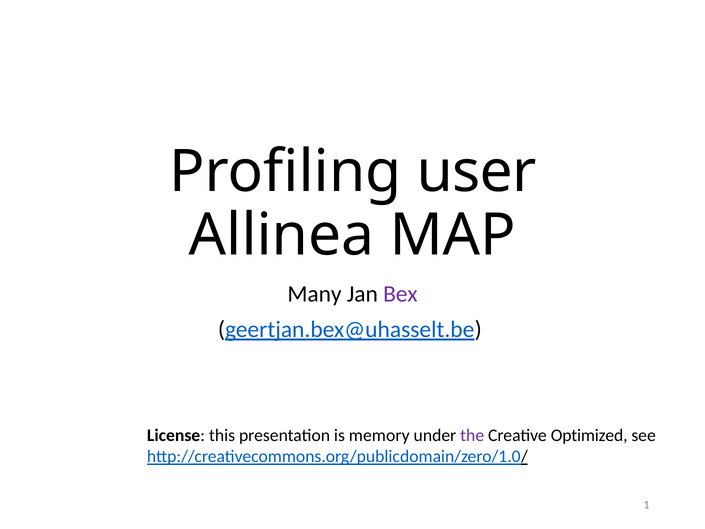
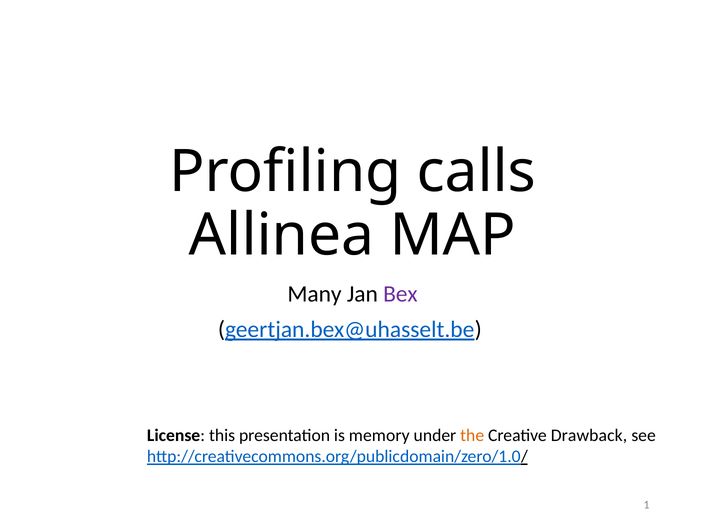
user: user -> calls (476, 172)
the colour: purple -> orange (472, 435)
Optimized: Optimized -> Drawback (589, 435)
